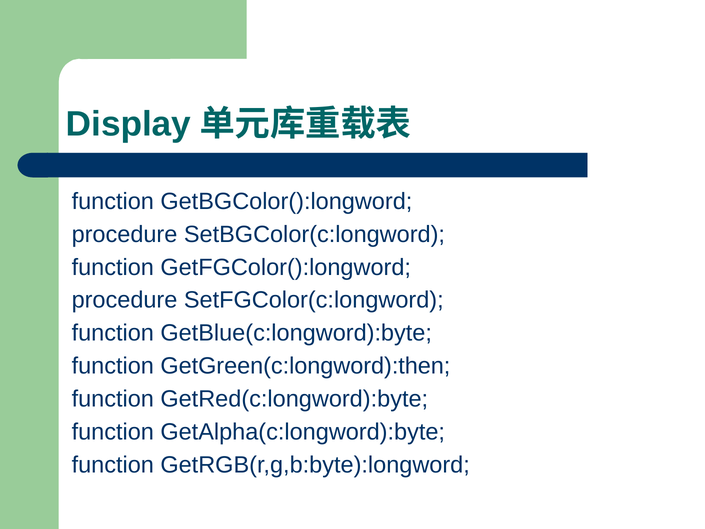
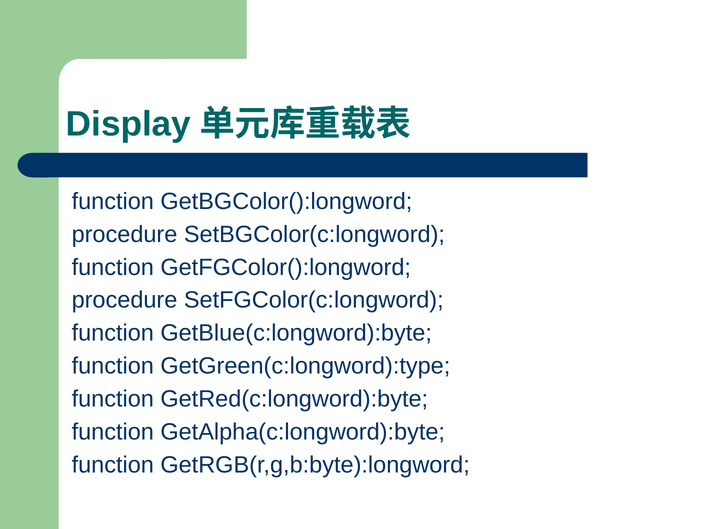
GetGreen(c:longword):then: GetGreen(c:longword):then -> GetGreen(c:longword):type (305, 366)
